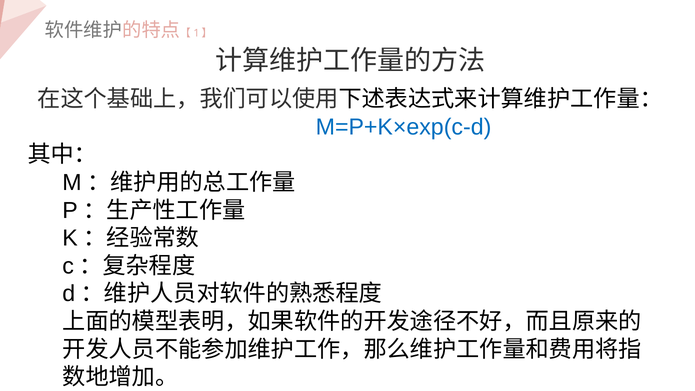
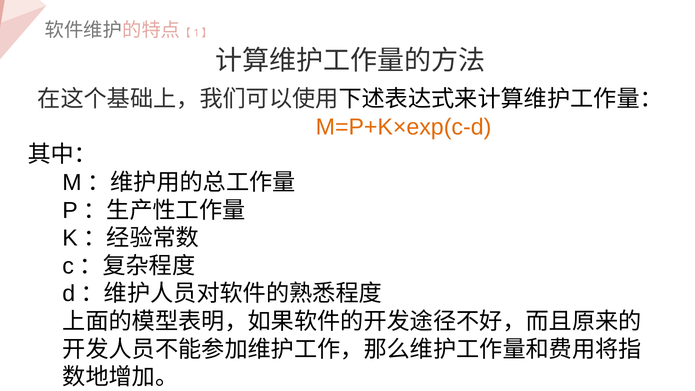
M=P+K×exp(c-d colour: blue -> orange (404, 127)
